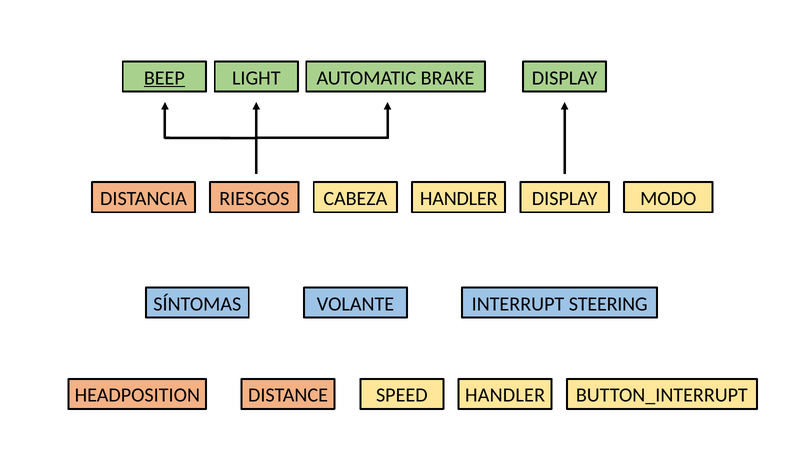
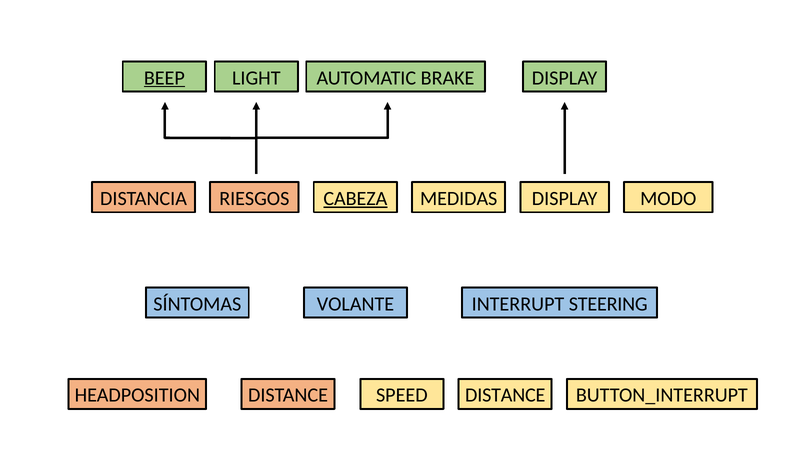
CABEZA underline: none -> present (355, 199)
RIESGOS HANDLER: HANDLER -> MEDIDAS (459, 199)
DISTANCE HANDLER: HANDLER -> DISTANCE (505, 395)
